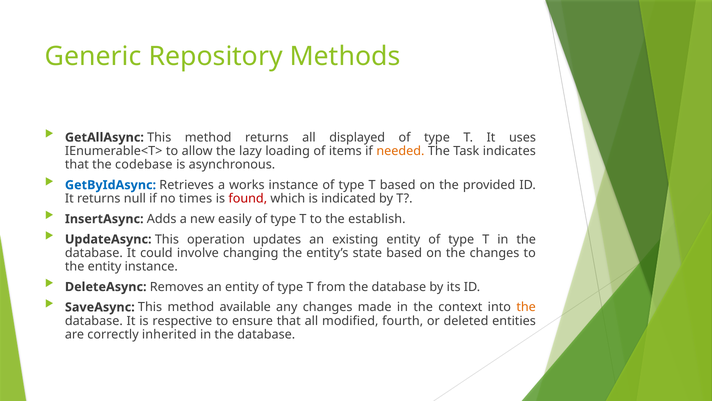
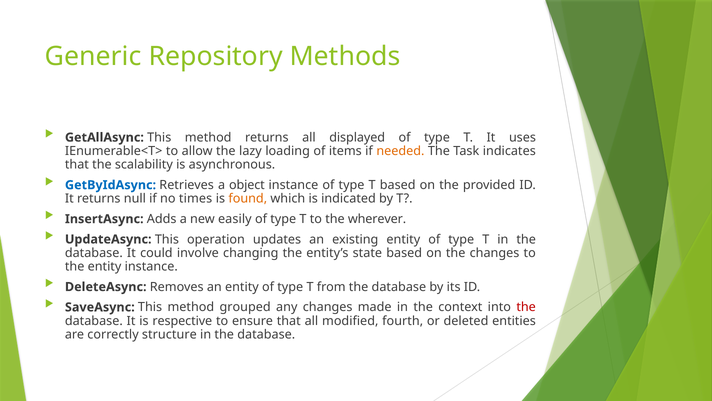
codebase: codebase -> scalability (144, 165)
works: works -> object (247, 185)
found colour: red -> orange (248, 198)
establish: establish -> wherever (377, 219)
available: available -> grouped (245, 307)
the colour: orange -> red (526, 307)
inherited: inherited -> structure (169, 334)
